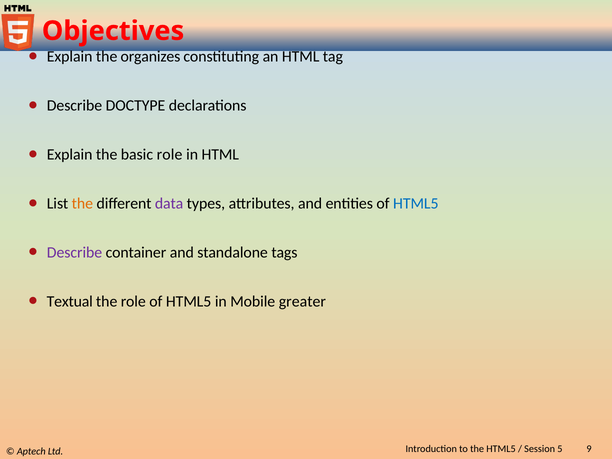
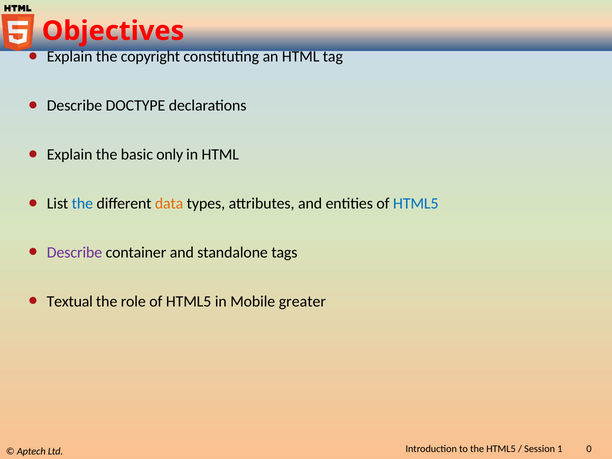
organizes: organizes -> copyright (150, 57)
basic role: role -> only (170, 155)
the colour: orange -> blue (82, 204)
data colour: purple -> orange (169, 204)
5: 5 -> 1 (560, 449)
9: 9 -> 0 (589, 449)
